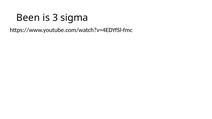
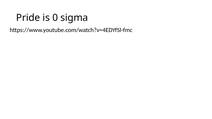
Been: Been -> Pride (28, 18)
3: 3 -> 0 (55, 18)
